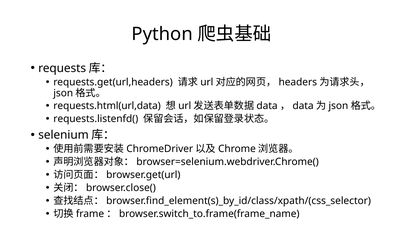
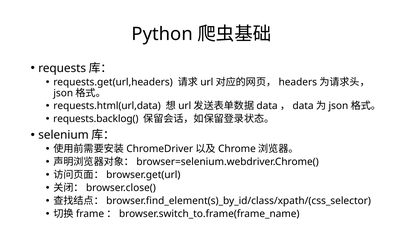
requests.listenfd(: requests.listenfd( -> requests.backlog( (96, 119)
